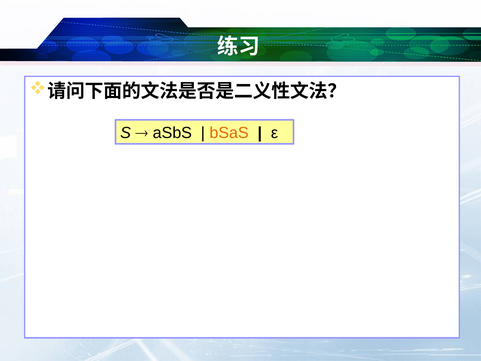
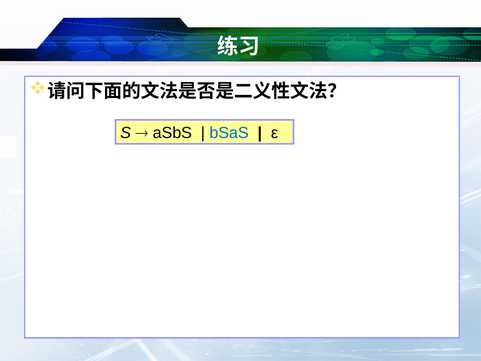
bSaS colour: orange -> blue (229, 133)
